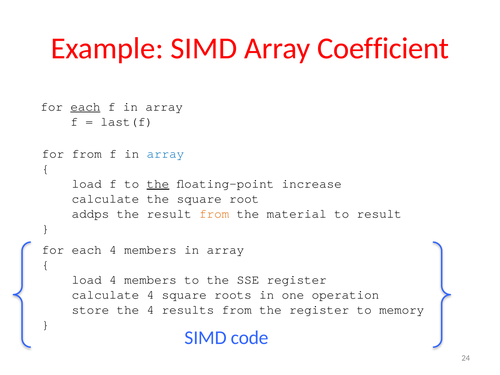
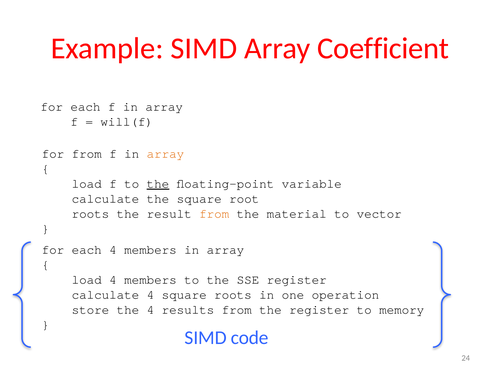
each underline: present -> none (85, 107)
last(f: last(f -> will(f (127, 122)
array colour: blue -> orange (165, 154)
increase: increase -> variable (312, 184)
addps: addps -> roots (90, 214)
to result: result -> vector (379, 214)
